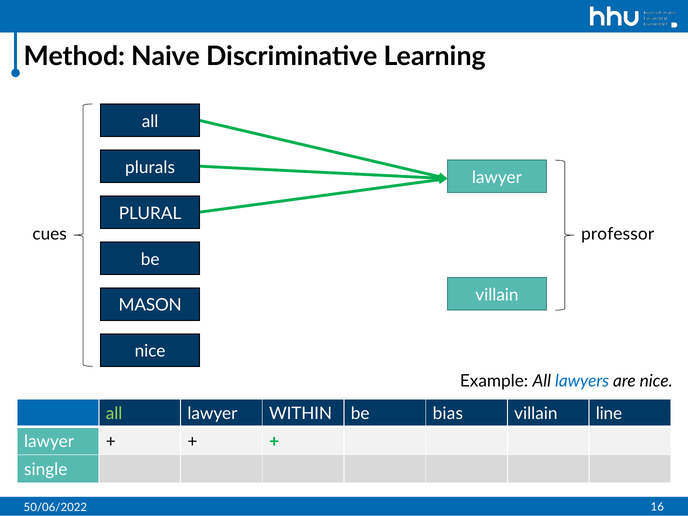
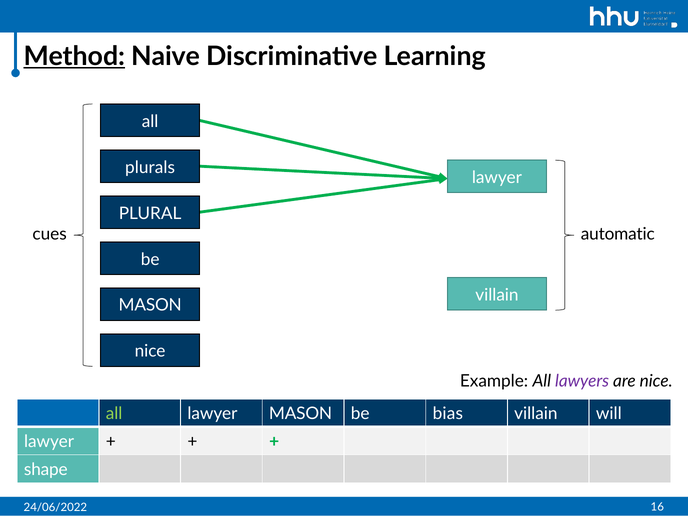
Method underline: none -> present (74, 56)
professor: professor -> automatic (618, 234)
lawyers colour: blue -> purple (582, 381)
lawyer WITHIN: WITHIN -> MASON (301, 414)
line: line -> will (609, 414)
single: single -> shape (46, 470)
50/06/2022: 50/06/2022 -> 24/06/2022 (55, 508)
